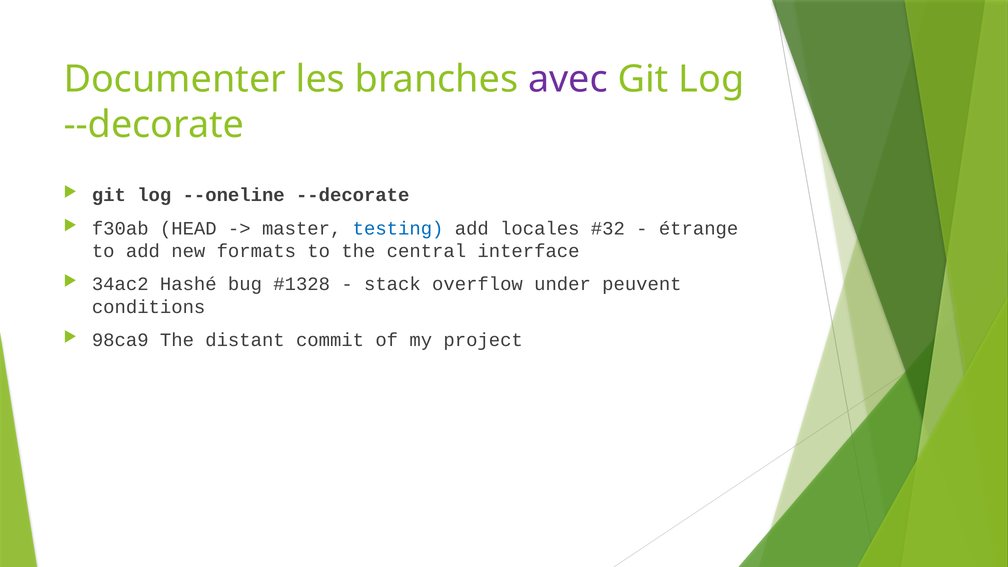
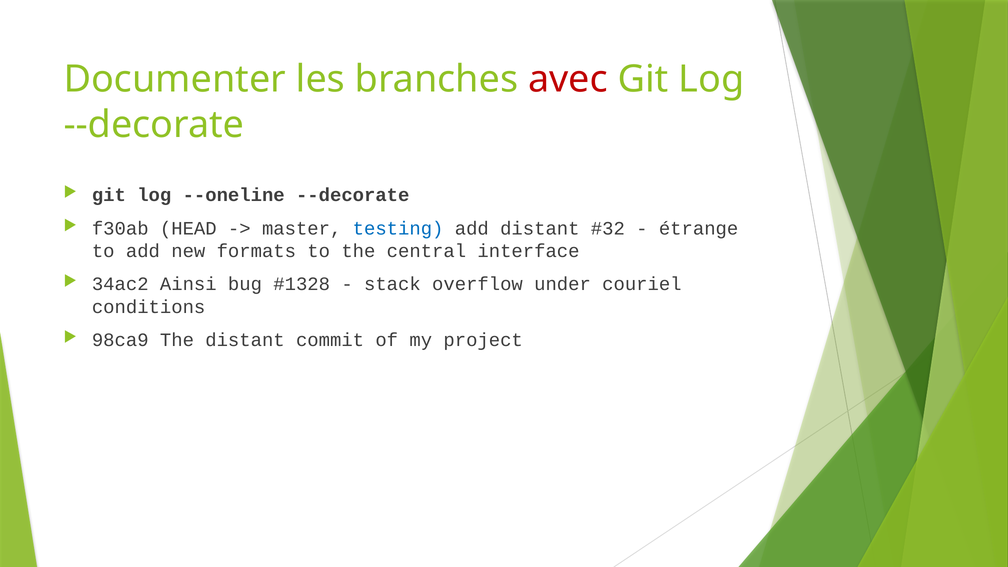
avec colour: purple -> red (568, 79)
add locales: locales -> distant (540, 228)
Hashé: Hashé -> Ainsi (188, 284)
peuvent: peuvent -> couriel (642, 284)
